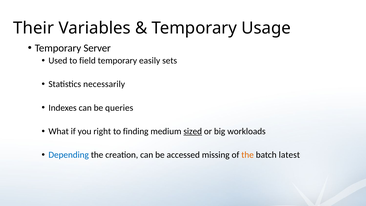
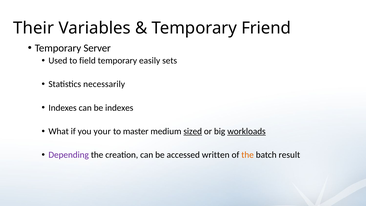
Usage: Usage -> Friend (266, 28)
be queries: queries -> indexes (119, 108)
right: right -> your (102, 131)
finding: finding -> master (136, 131)
workloads underline: none -> present (246, 131)
Depending colour: blue -> purple (69, 155)
missing: missing -> written (216, 155)
latest: latest -> result (289, 155)
